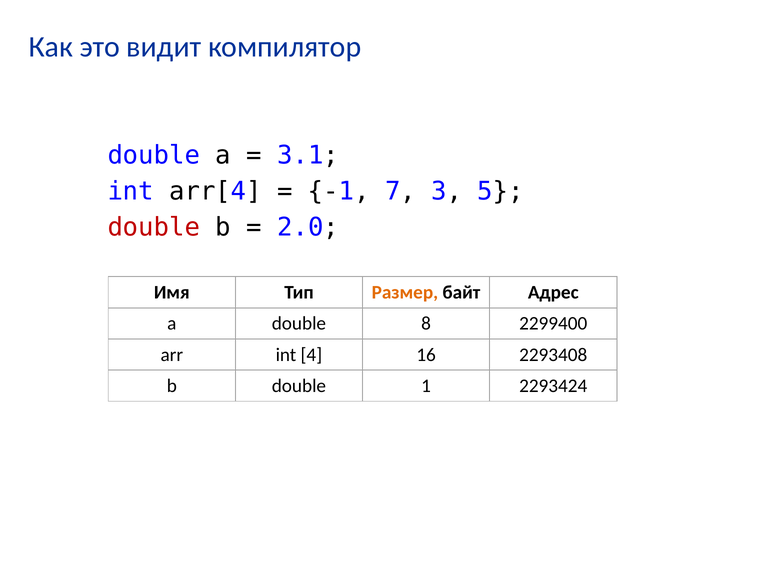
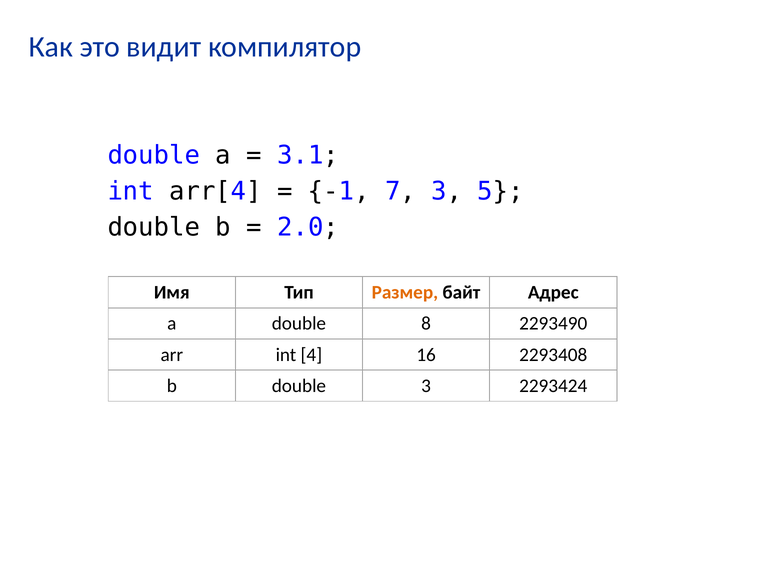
double colour: red -> black (154, 227)
2299400: 2299400 -> 2293490 (553, 324)
double 1: 1 -> 3 (426, 386)
